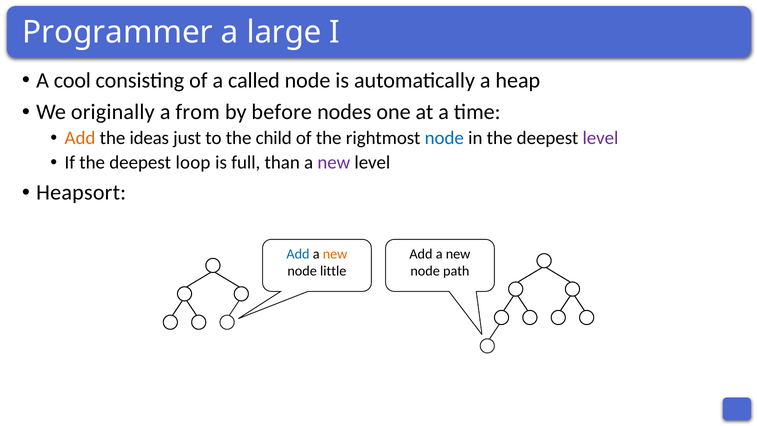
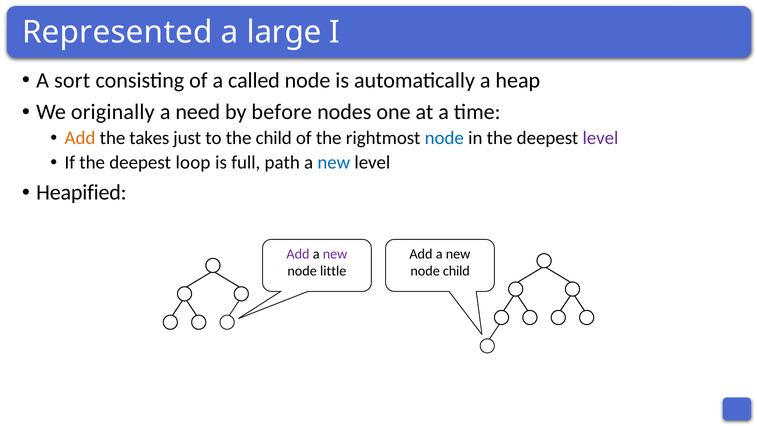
Programmer: Programmer -> Represented (117, 32)
cool: cool -> sort (72, 80)
from: from -> need (198, 112)
ideas: ideas -> takes (149, 138)
than: than -> path (282, 163)
new colour: purple -> blue (334, 163)
Heapsort: Heapsort -> Heapified (81, 193)
Add colour: blue -> purple (298, 254)
new colour: orange -> purple (335, 254)
node path: path -> child (456, 271)
